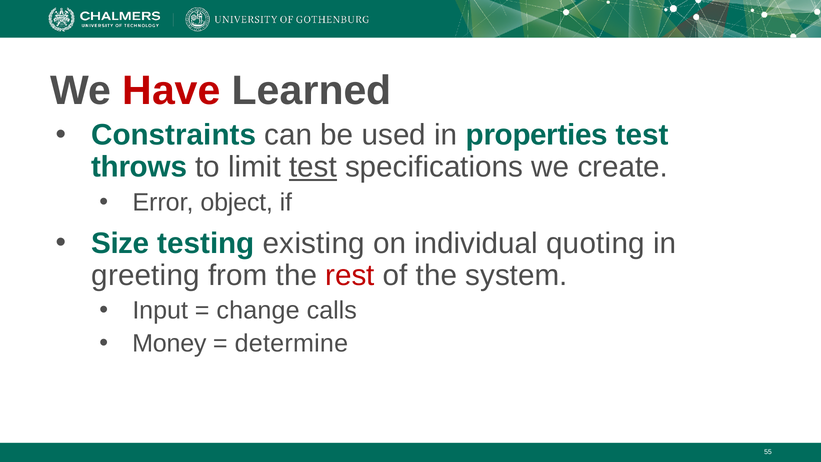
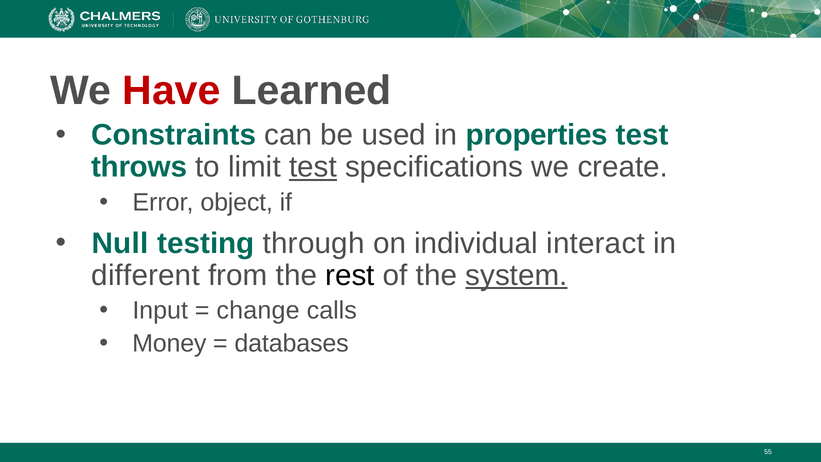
Size: Size -> Null (120, 243)
existing: existing -> through (314, 243)
quoting: quoting -> interact (596, 243)
greeting: greeting -> different (146, 275)
rest colour: red -> black (350, 275)
system underline: none -> present (516, 275)
determine: determine -> databases (292, 343)
